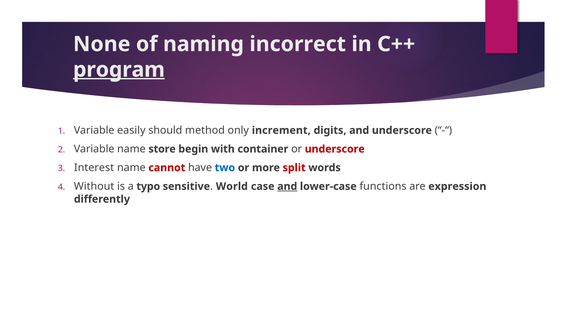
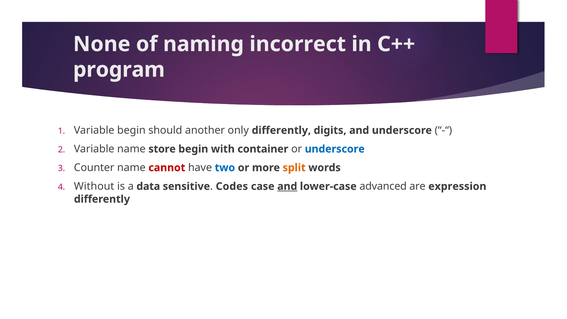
program underline: present -> none (119, 70)
Variable easily: easily -> begin (131, 130)
method: method -> another (205, 130)
only increment: increment -> differently (281, 130)
underscore colour: red -> blue (335, 149)
Interest: Interest -> Counter (94, 168)
split colour: red -> orange (294, 168)
typo: typo -> data (148, 186)
World: World -> Codes (232, 186)
functions: functions -> advanced (383, 186)
